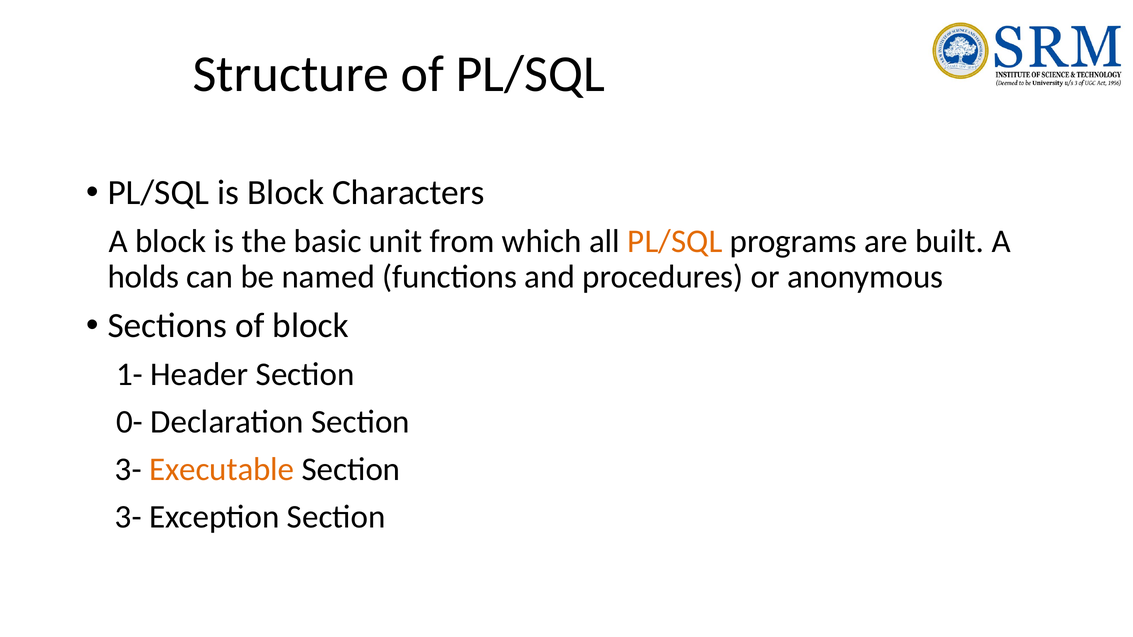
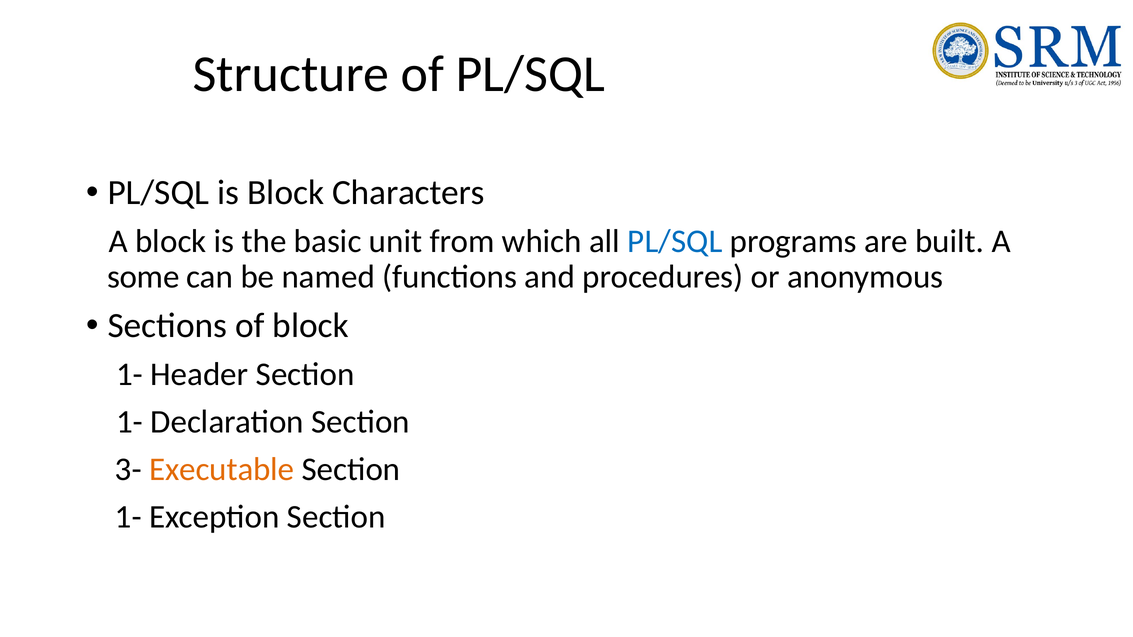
PL/SQL colour: orange -> blue (675, 242)
holds: holds -> some (143, 277)
0-: 0- -> 1- (130, 422)
3-: 3- -> 1- (128, 517)
